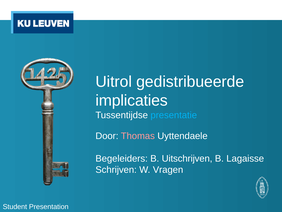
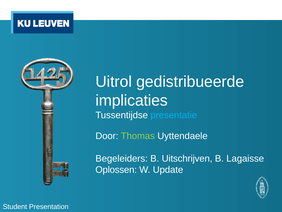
Thomas colour: pink -> light green (138, 136)
Schrijven: Schrijven -> Oplossen (116, 169)
Vragen: Vragen -> Update (168, 169)
